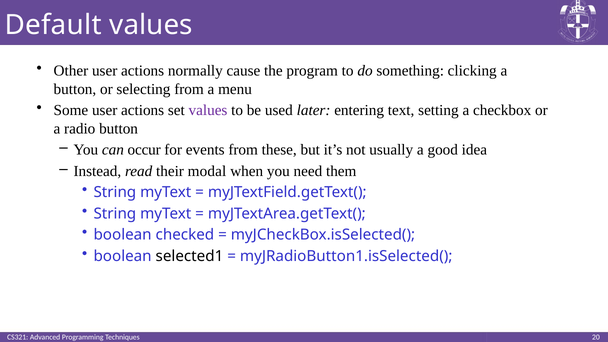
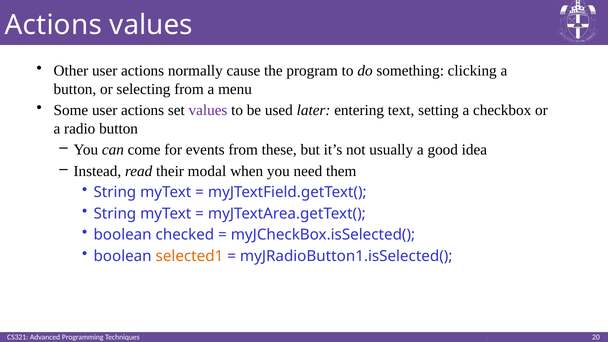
Default: Default -> Actions (53, 25)
occur: occur -> come (144, 150)
selected1 colour: black -> orange (189, 256)
